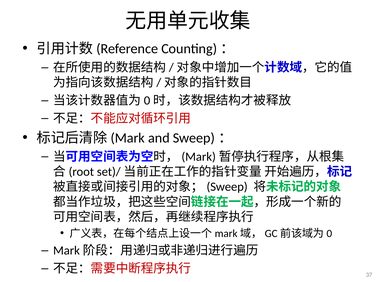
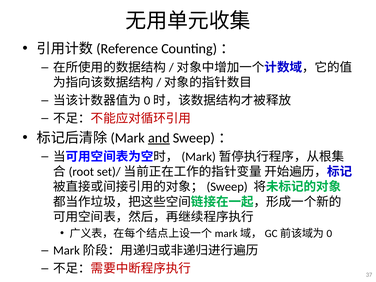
and underline: none -> present (159, 138)
